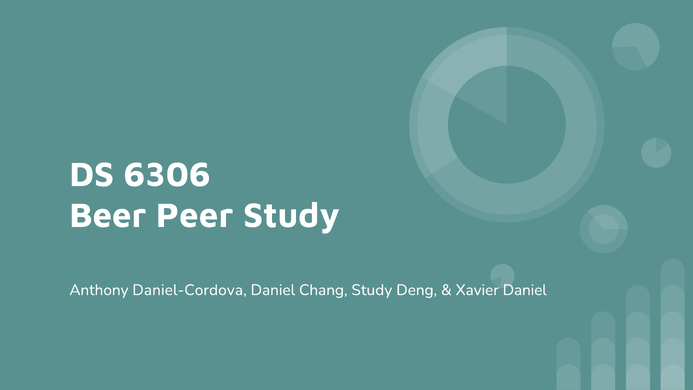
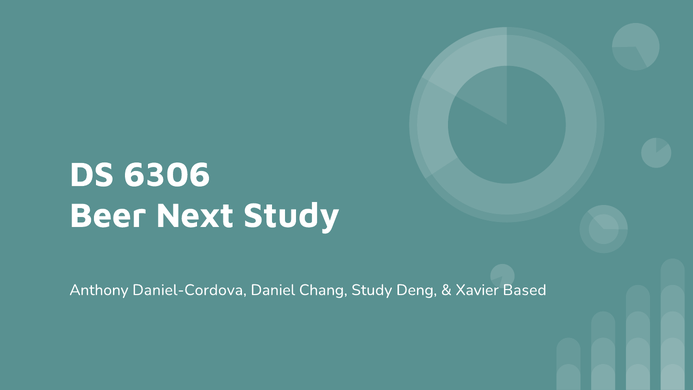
Peer: Peer -> Next (195, 215)
Xavier Daniel: Daniel -> Based (525, 290)
